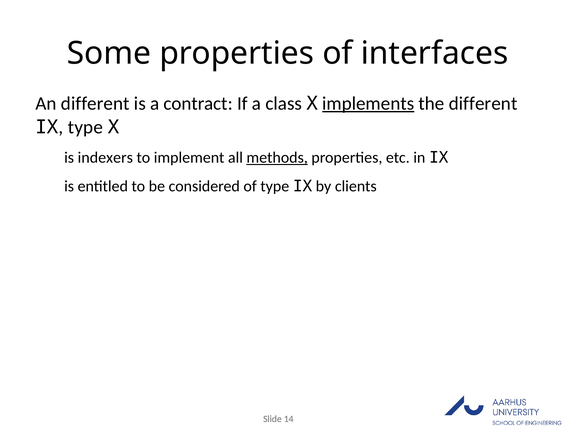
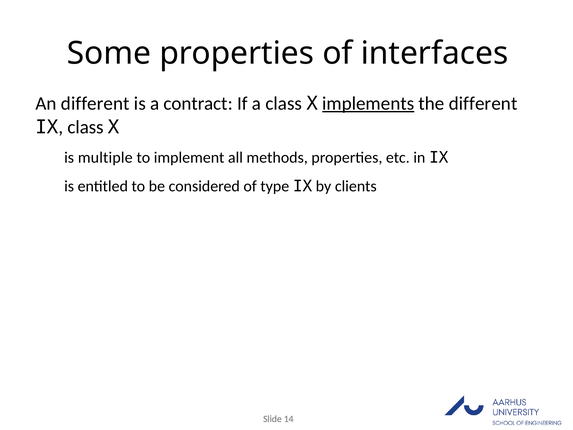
IX type: type -> class (85, 127)
indexers: indexers -> multiple (105, 158)
methods underline: present -> none (277, 158)
